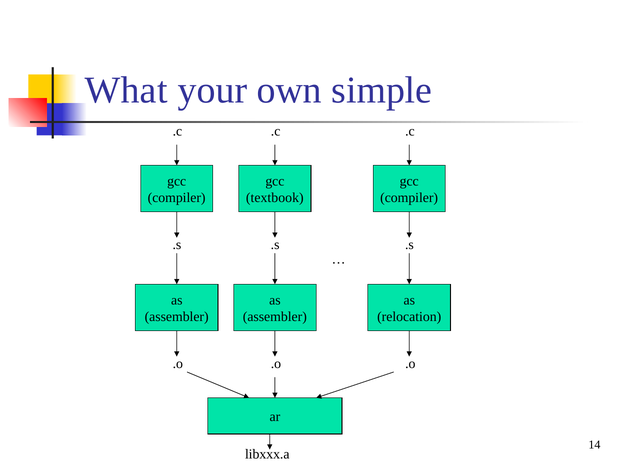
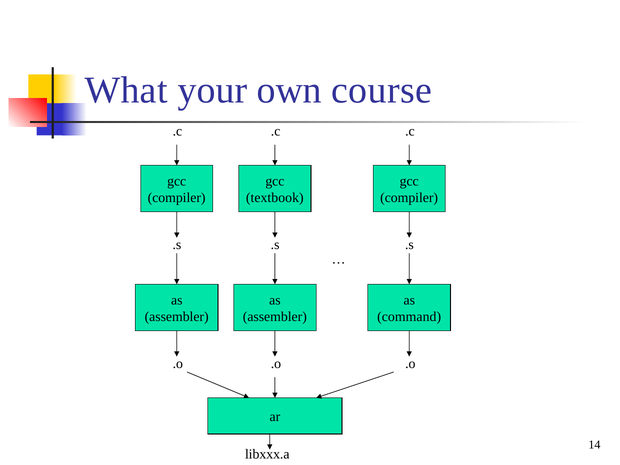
simple: simple -> course (382, 90)
relocation: relocation -> command (409, 317)
